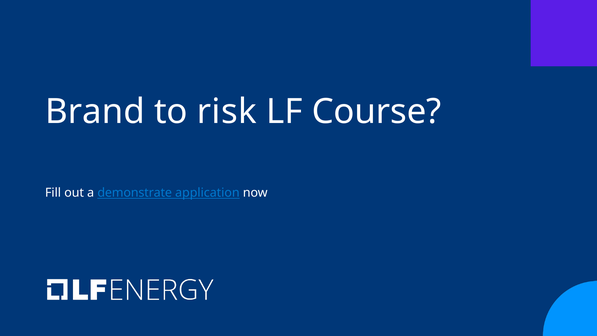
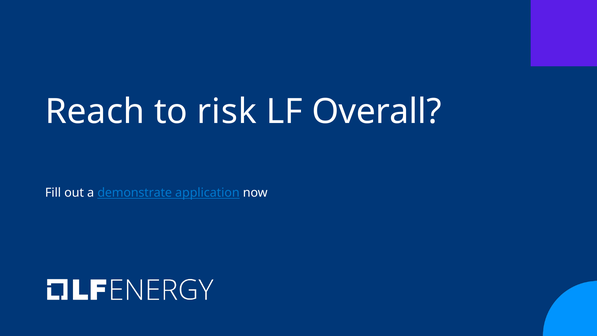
Brand: Brand -> Reach (95, 112)
Course: Course -> Overall (377, 112)
